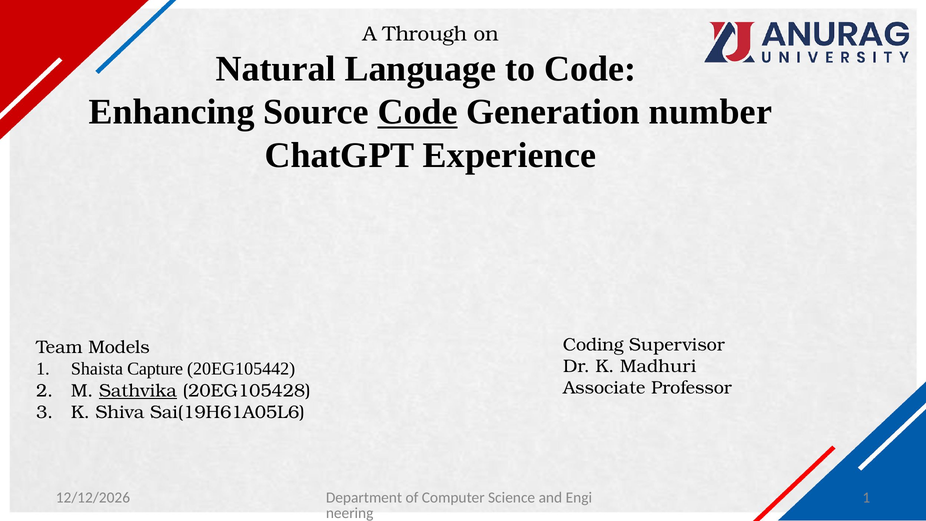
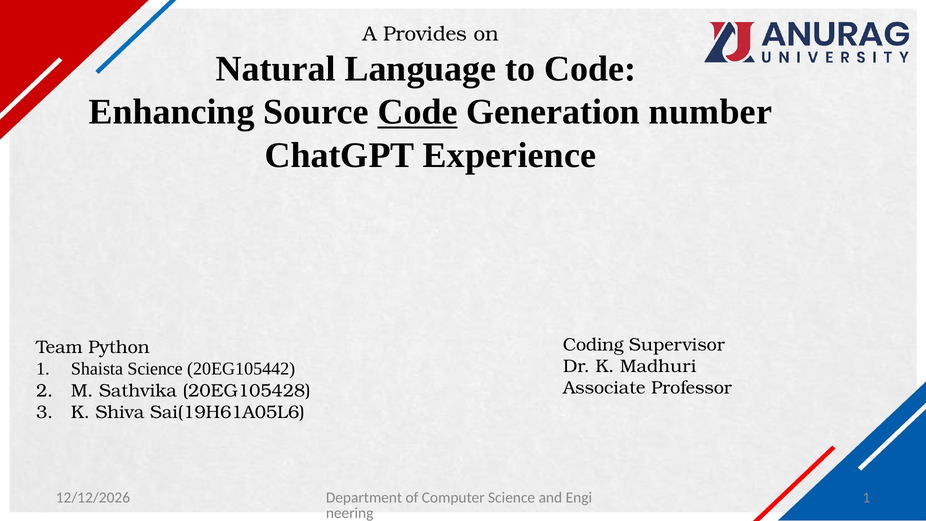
Through: Through -> Provides (425, 34)
Models: Models -> Python (119, 347)
Shaista Capture: Capture -> Science (155, 369)
Sathvika underline: present -> none (138, 391)
